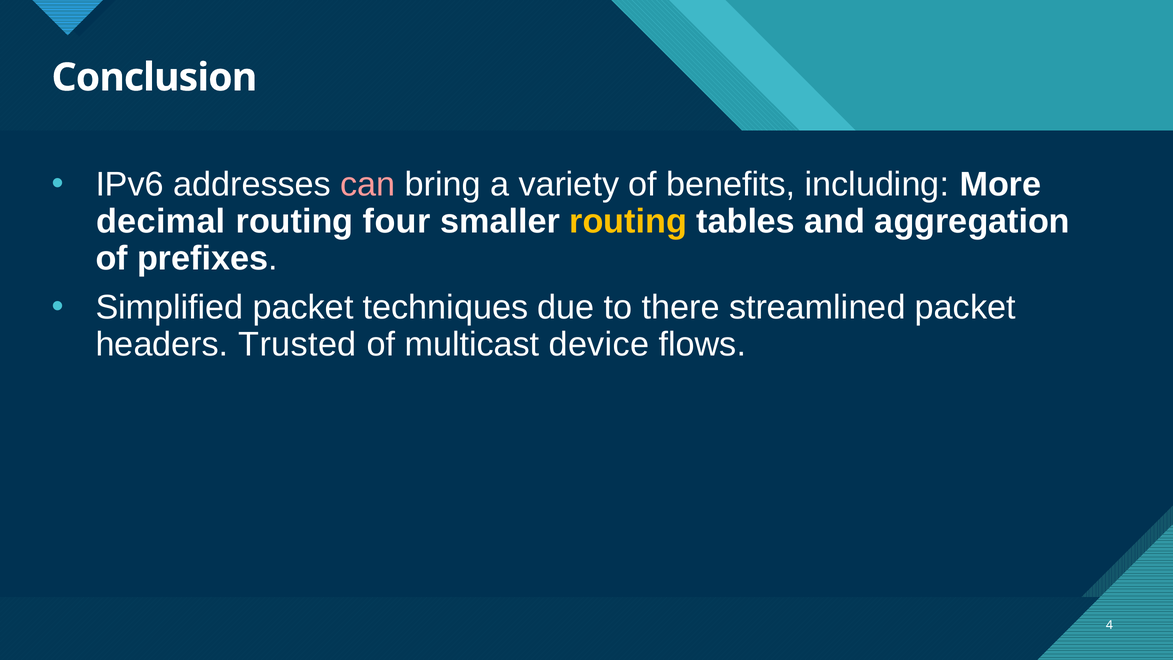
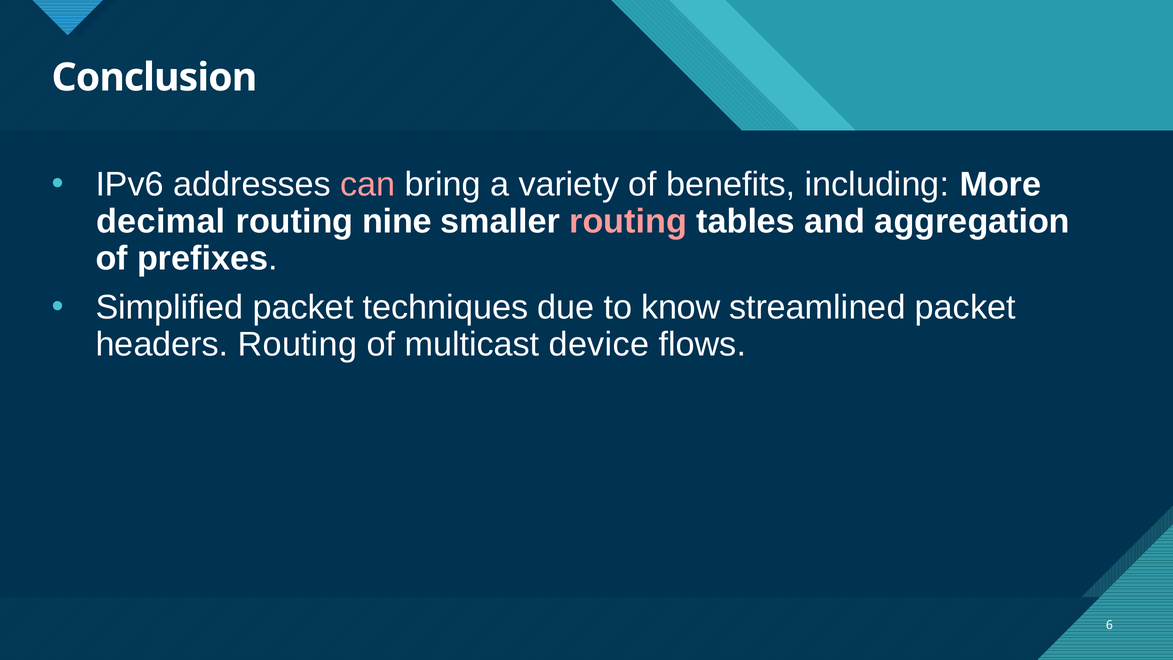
four: four -> nine (397, 221)
routing colour: yellow -> pink (628, 221)
there: there -> know (681, 307)
headers Trusted: Trusted -> Routing (297, 344)
4: 4 -> 6 (1109, 625)
